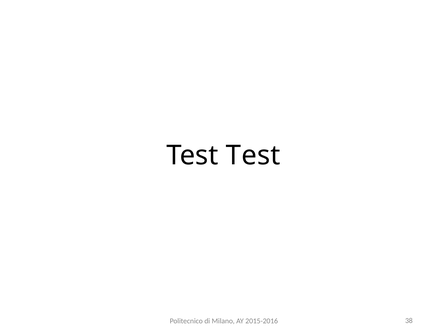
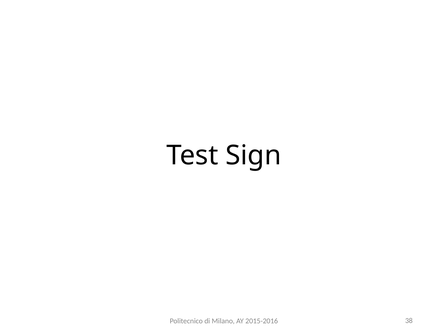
Test Test: Test -> Sign (253, 156)
